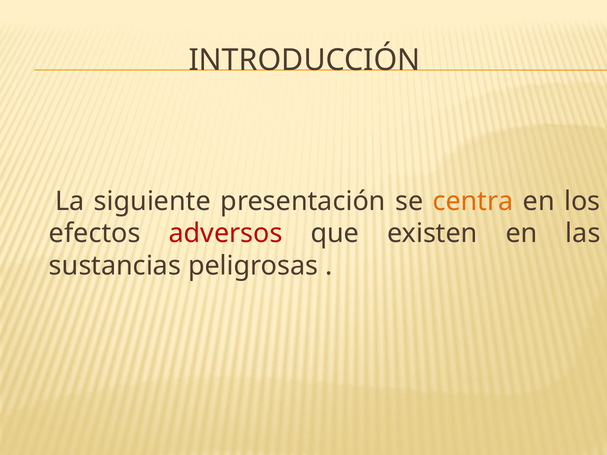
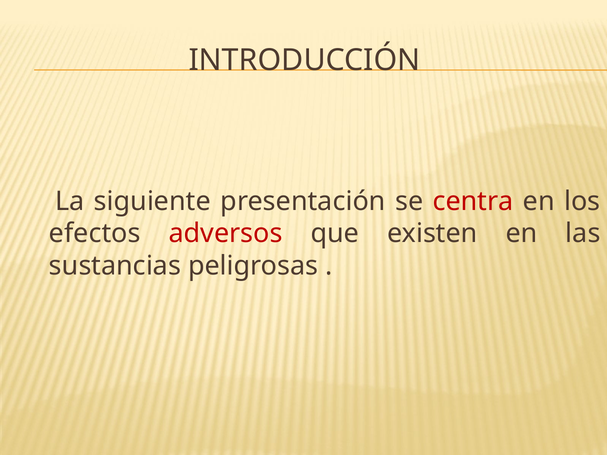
centra colour: orange -> red (473, 201)
